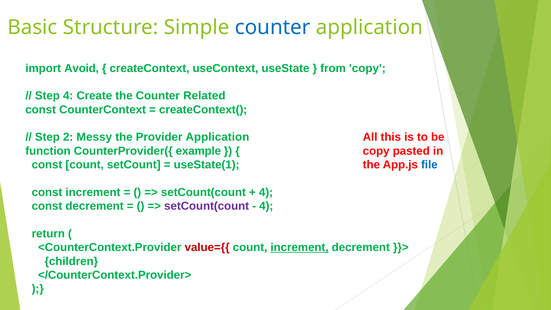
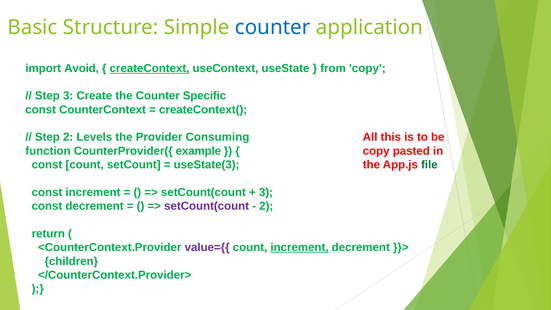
createContext underline: none -> present (150, 68)
Step 4: 4 -> 3 (68, 96)
Related: Related -> Specific (204, 96)
Messy: Messy -> Levels (94, 137)
Provider Application: Application -> Consuming (217, 137)
useState(1: useState(1 -> useState(3 (207, 165)
file colour: blue -> green (429, 165)
4: 4 -> 3 (266, 192)
4: 4 -> 2 (266, 206)
value={{ colour: red -> purple (207, 247)
